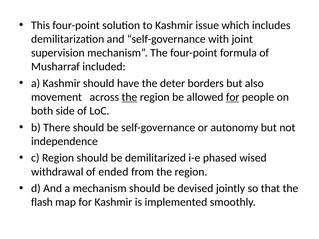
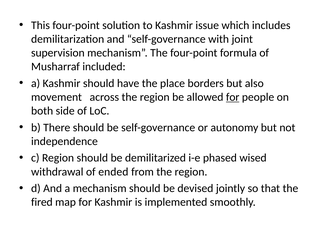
deter: deter -> place (173, 83)
the underline: present -> none (129, 97)
flash: flash -> fired (42, 202)
